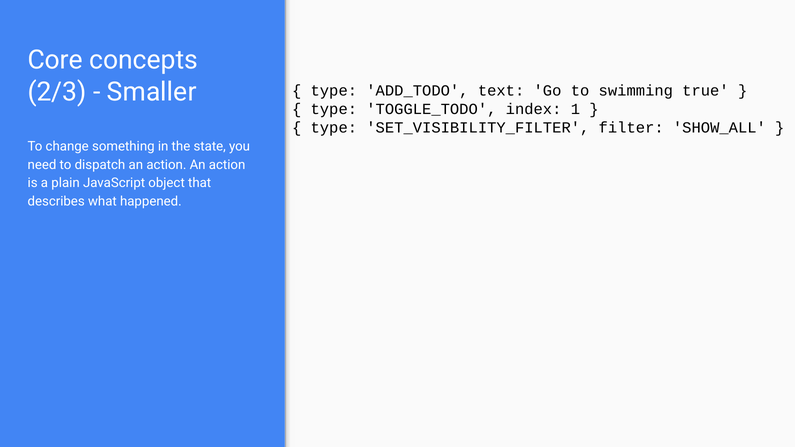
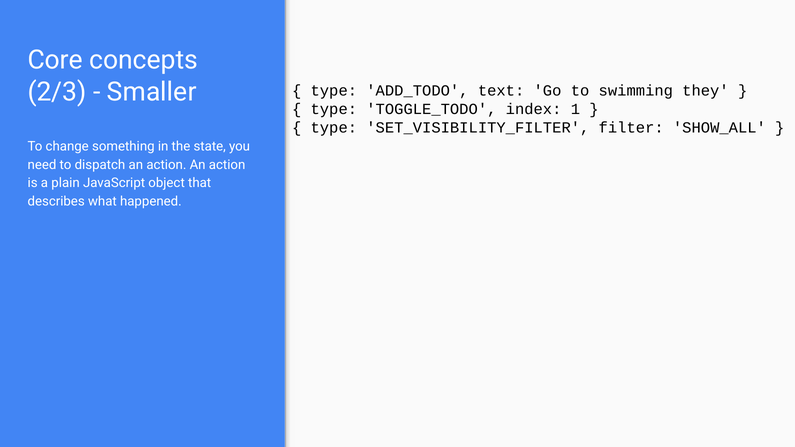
true: true -> they (705, 91)
